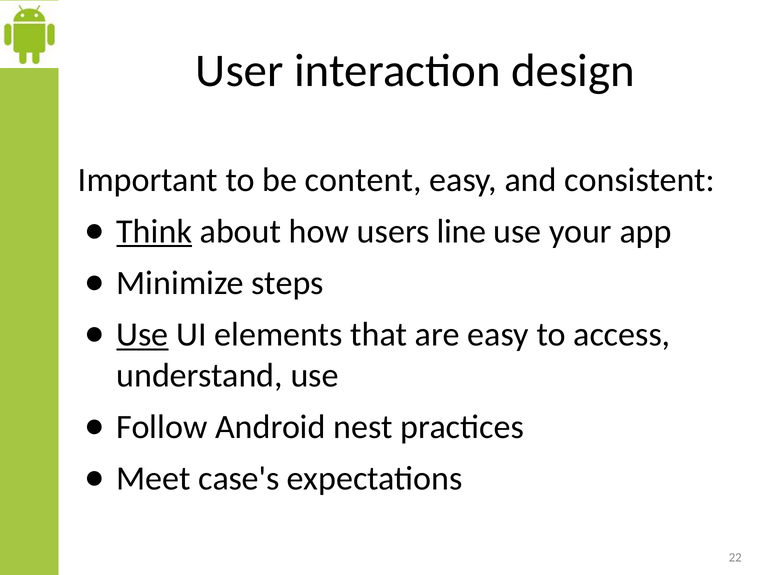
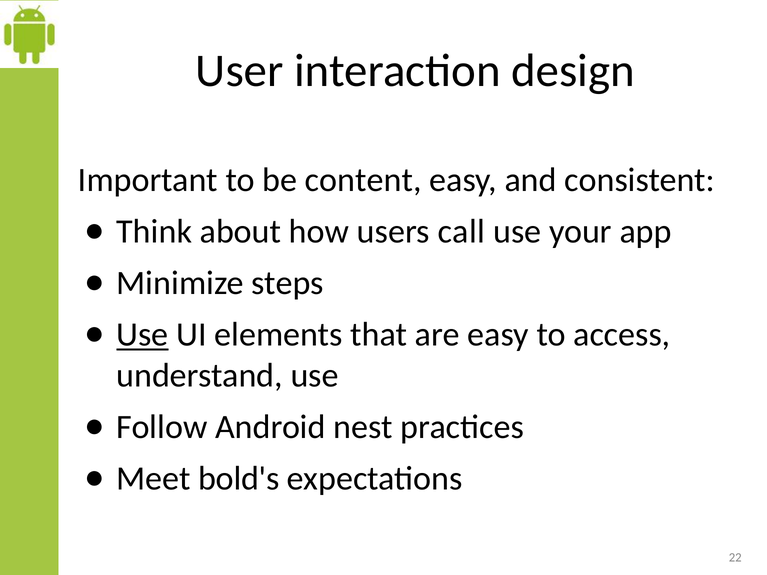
Think underline: present -> none (154, 232)
line: line -> call (461, 232)
case's: case's -> bold's (239, 479)
